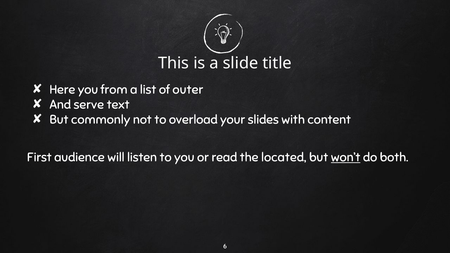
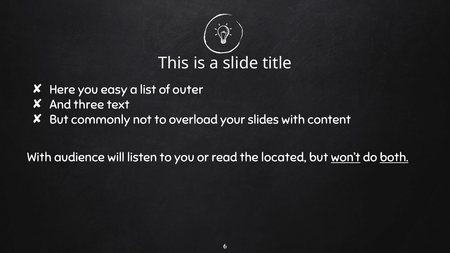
from: from -> easy (114, 90)
serve: serve -> three (89, 105)
First: First -> With (39, 157)
both underline: none -> present (394, 157)
